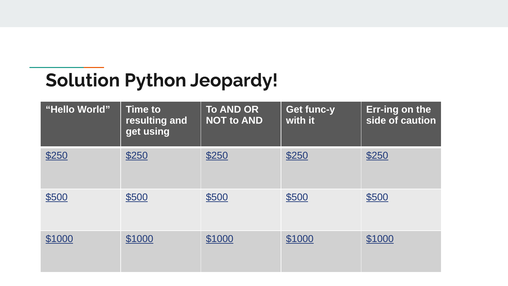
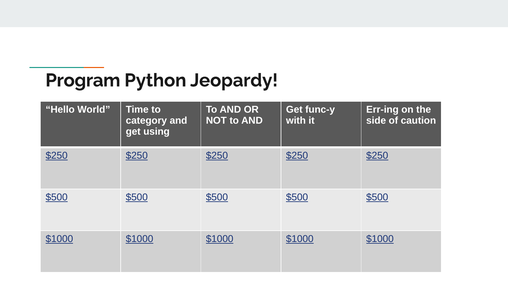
Solution: Solution -> Program (83, 80)
resulting: resulting -> category (146, 120)
